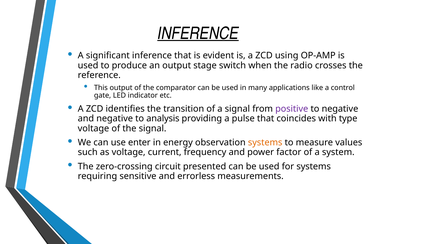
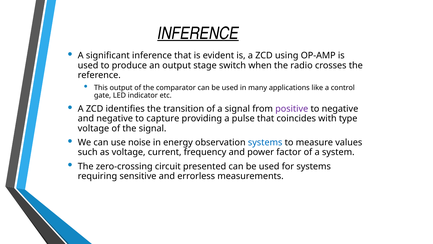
analysis: analysis -> capture (163, 118)
enter: enter -> noise (139, 142)
systems colour: orange -> blue (265, 142)
